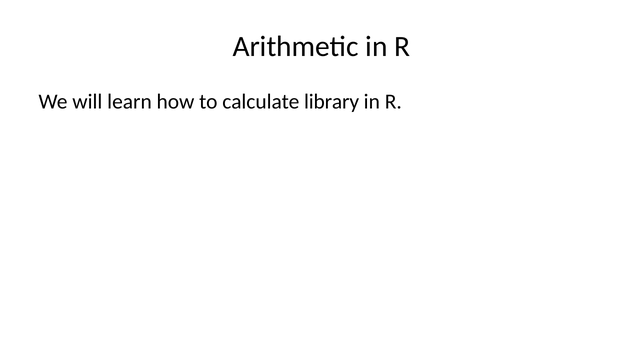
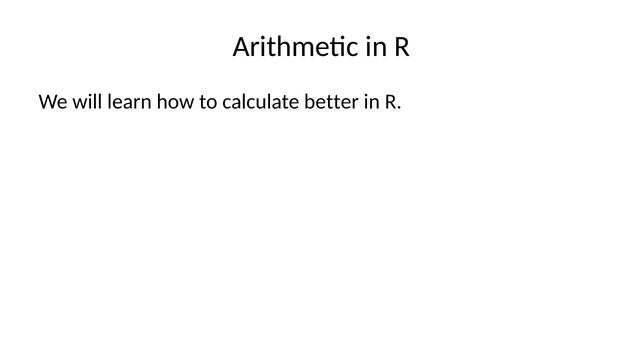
library: library -> better (331, 102)
